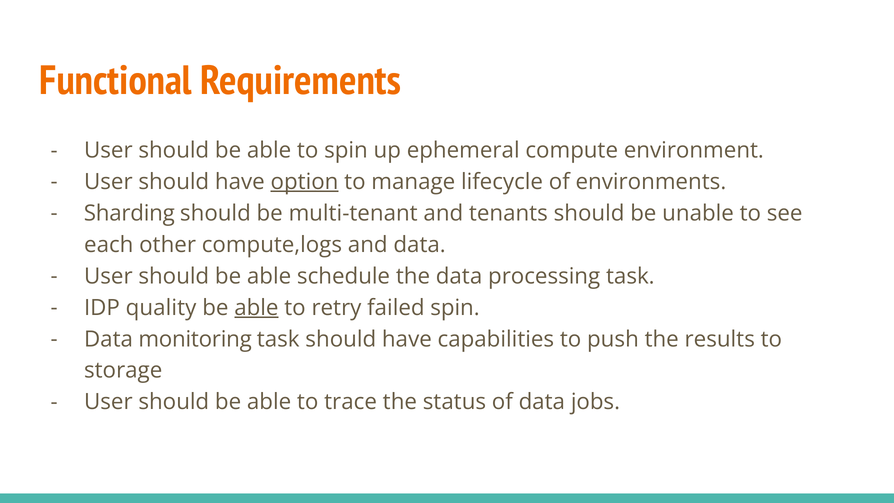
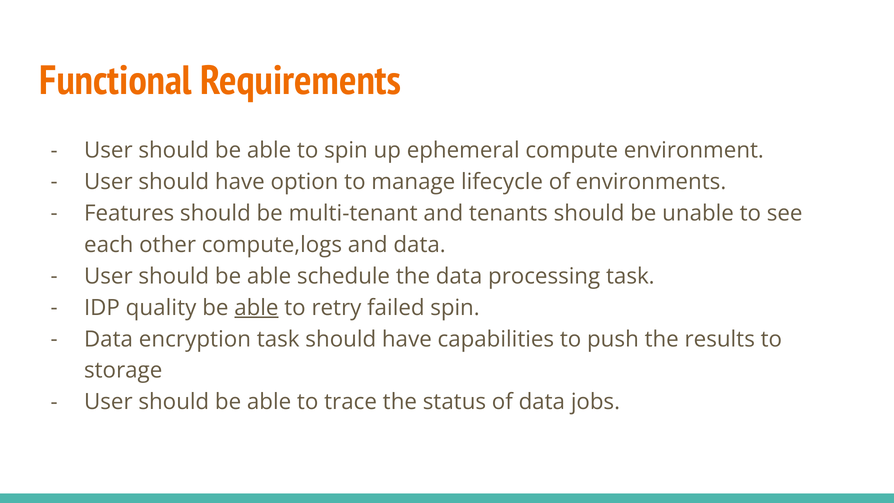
option underline: present -> none (304, 182)
Sharding: Sharding -> Features (129, 213)
monitoring: monitoring -> encryption (195, 339)
